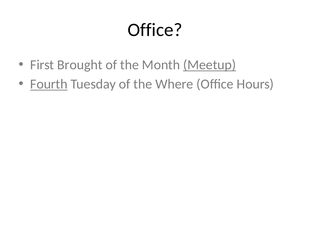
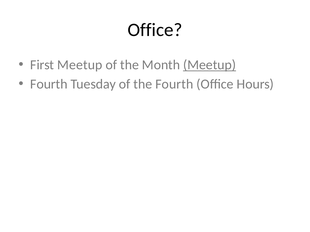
First Brought: Brought -> Meetup (80, 65)
Fourth underline: present -> none (49, 84)
the Where: Where -> Fourth (174, 84)
